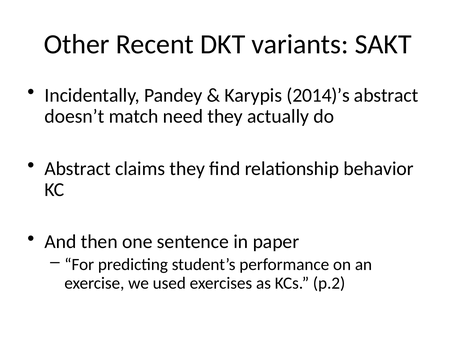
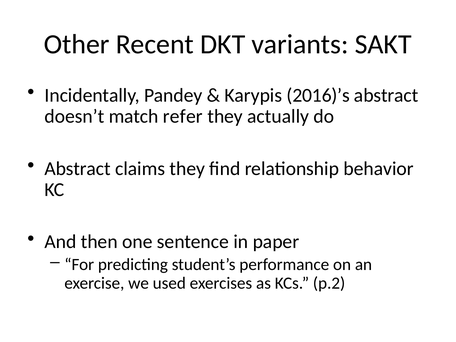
2014)’s: 2014)’s -> 2016)’s (318, 95)
need: need -> refer (183, 116)
